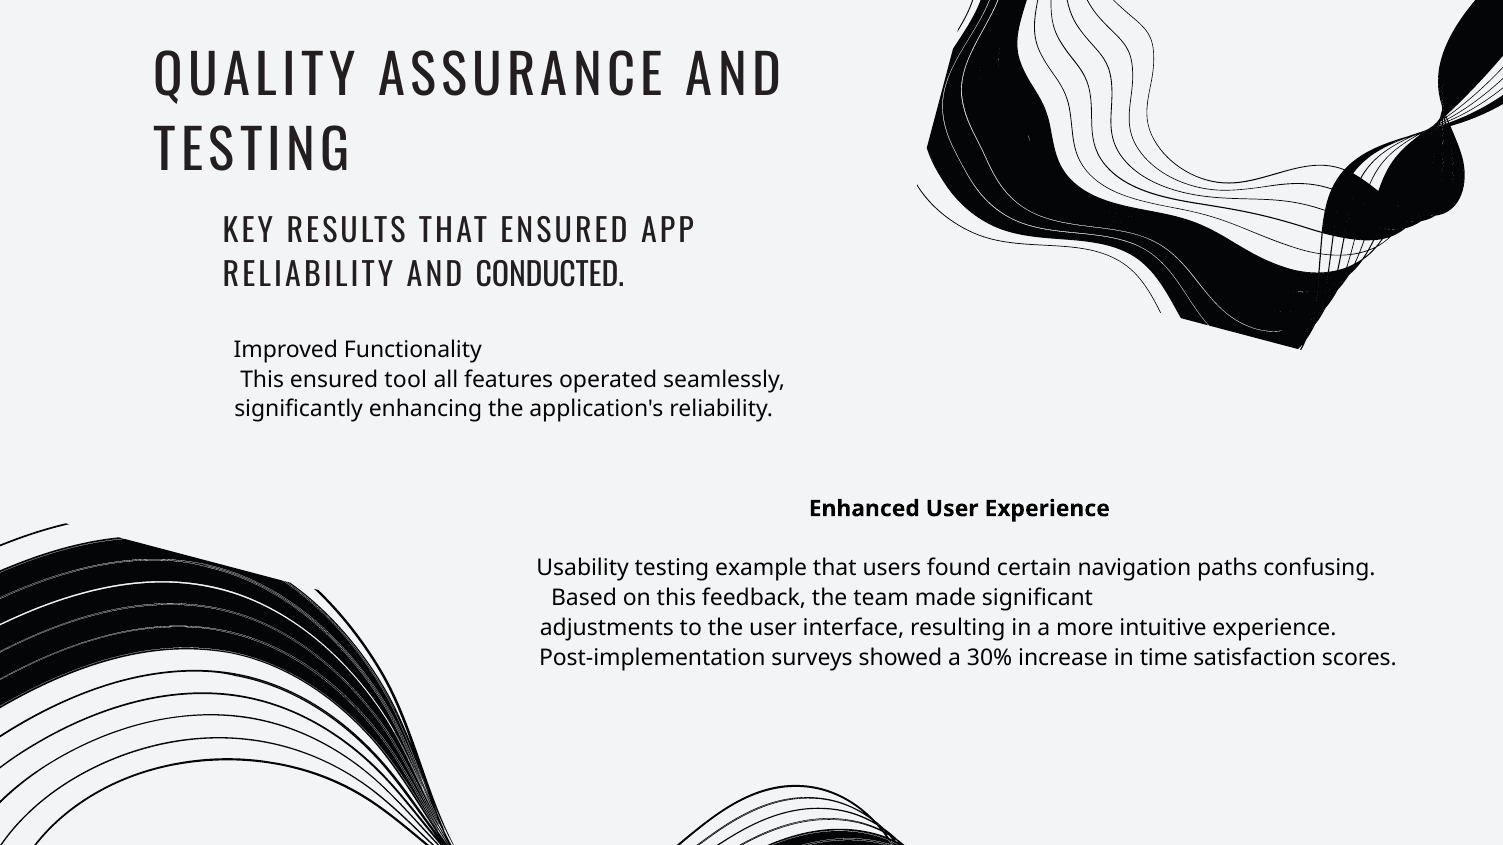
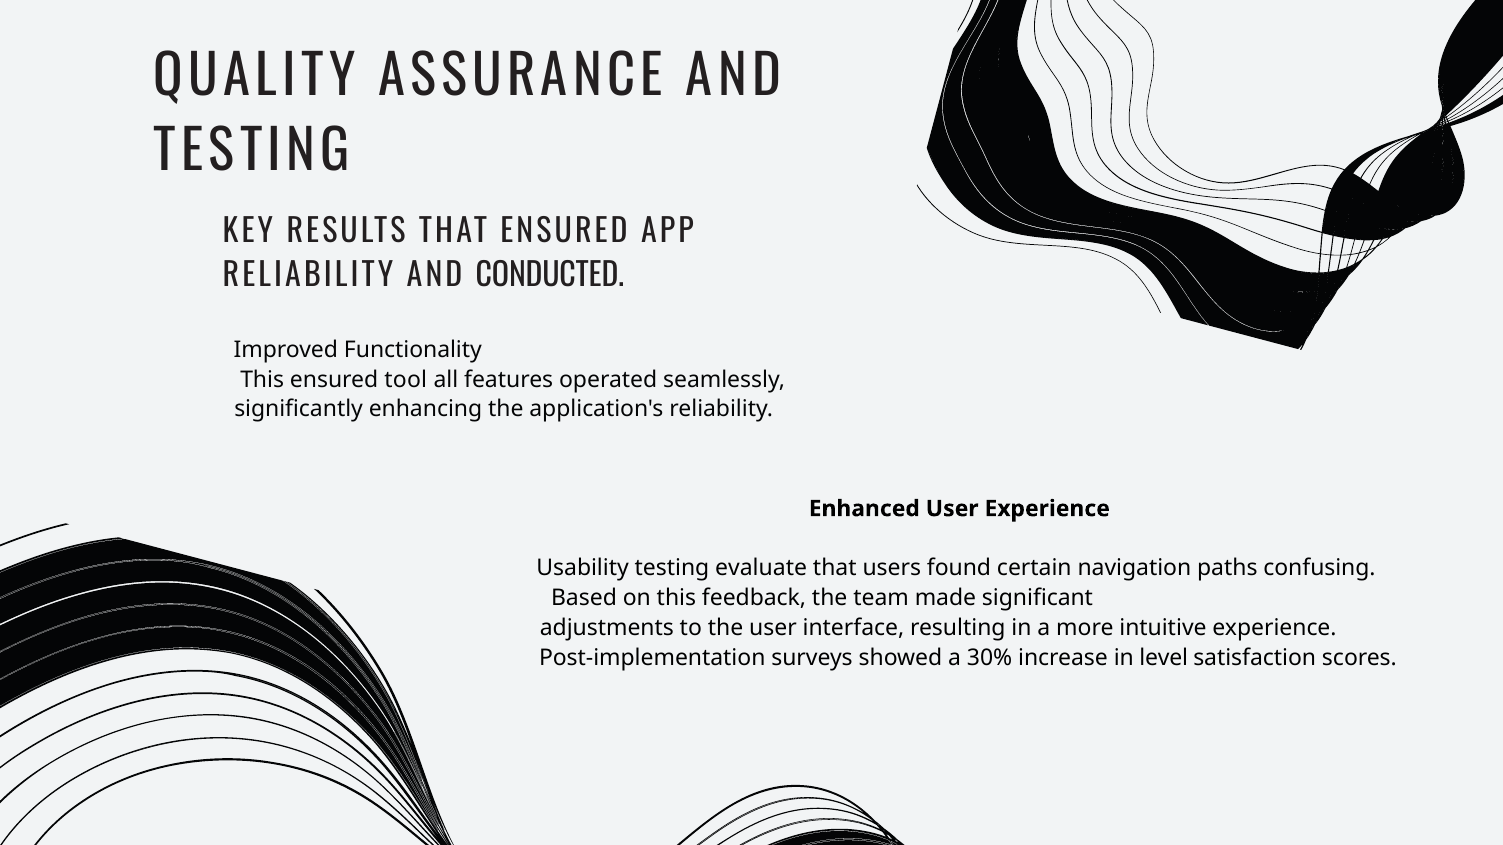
example: example -> evaluate (761, 569)
time: time -> level (1164, 658)
